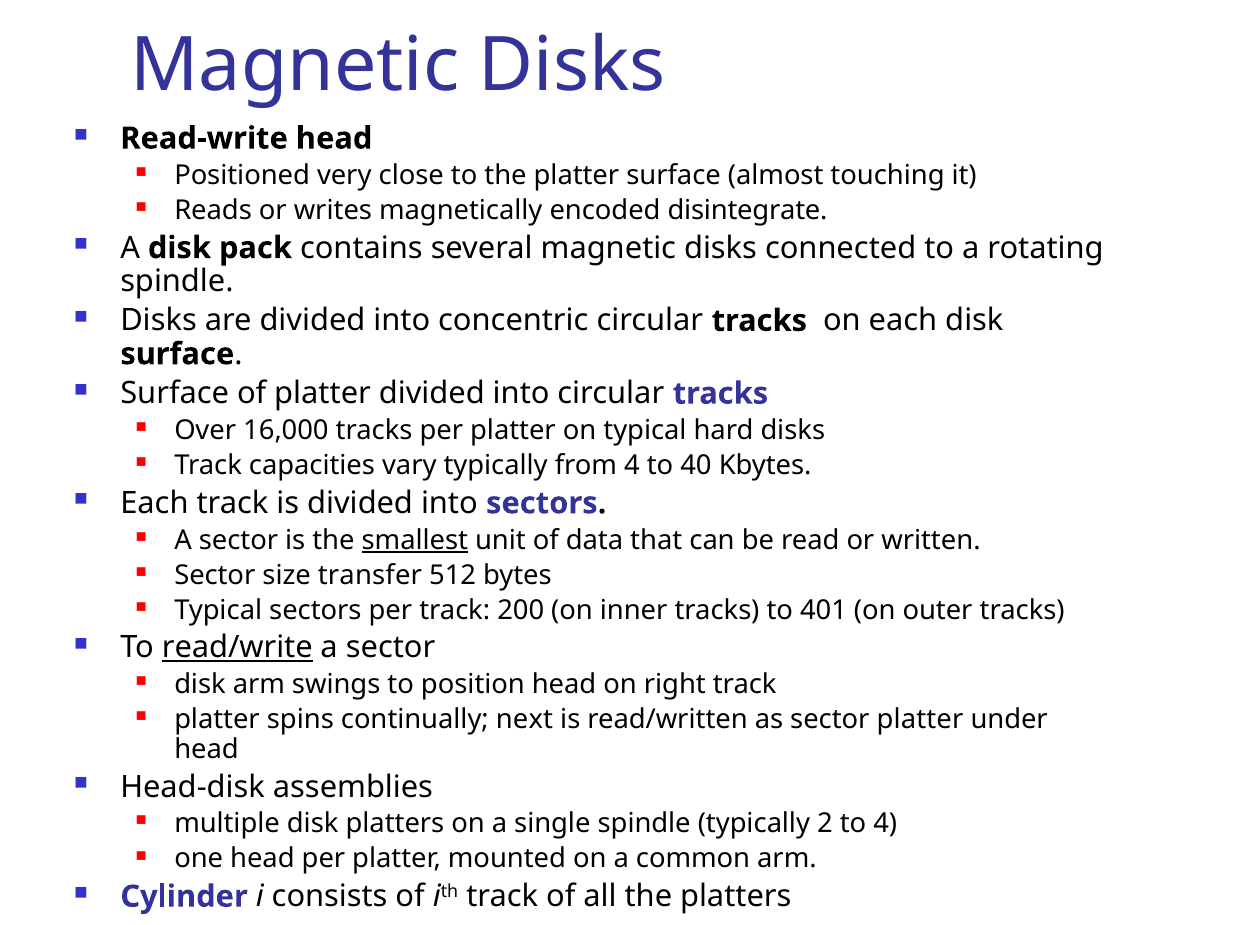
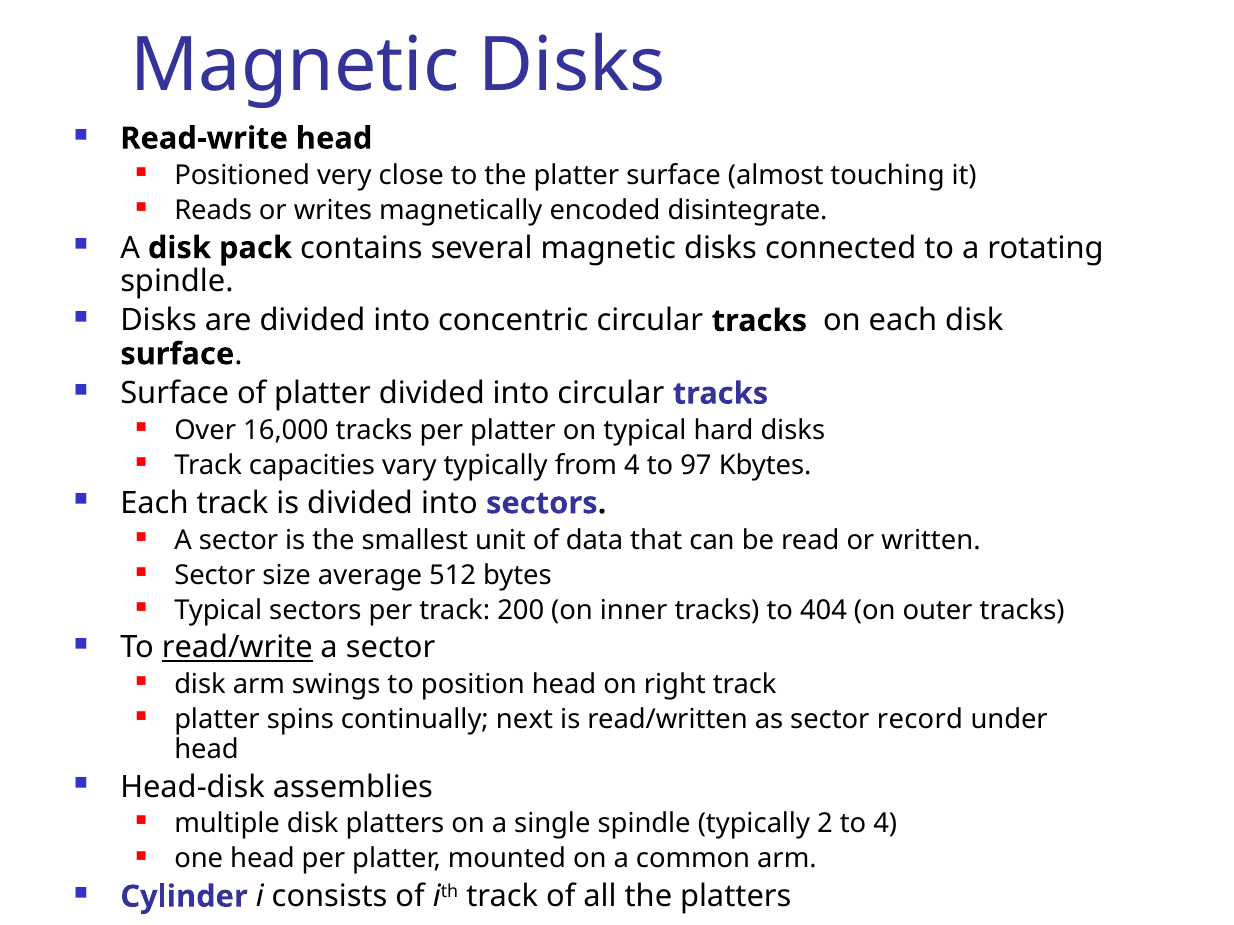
40: 40 -> 97 (696, 466)
smallest underline: present -> none (415, 540)
transfer: transfer -> average (370, 575)
401: 401 -> 404 (823, 611)
sector platter: platter -> record (920, 720)
